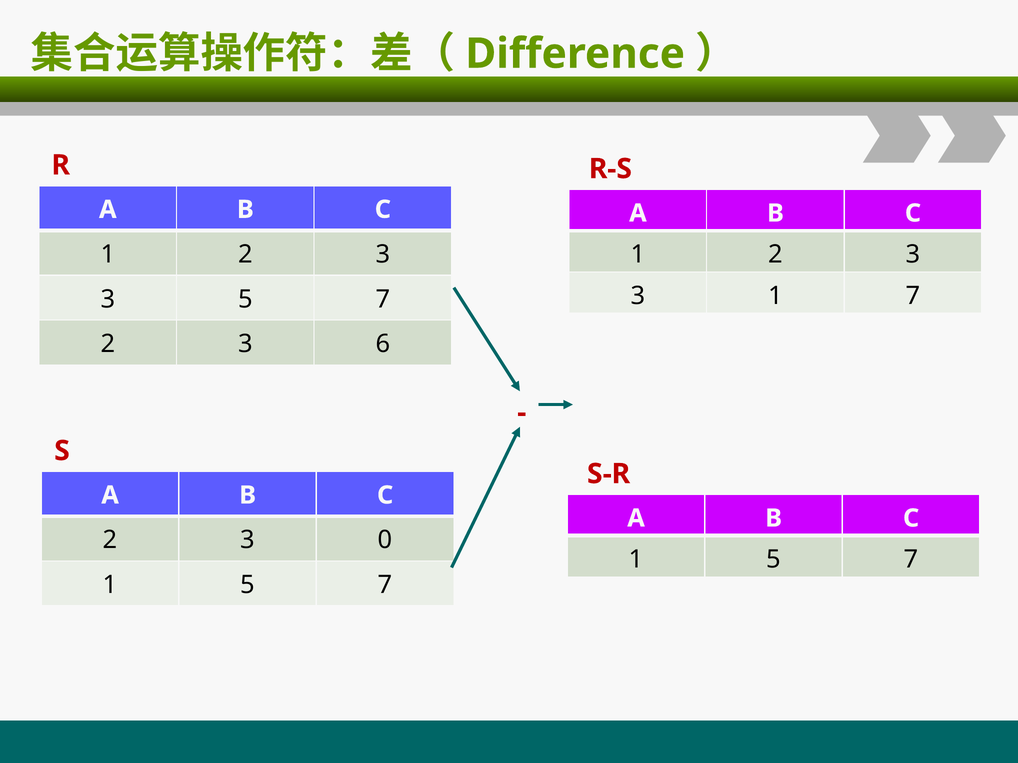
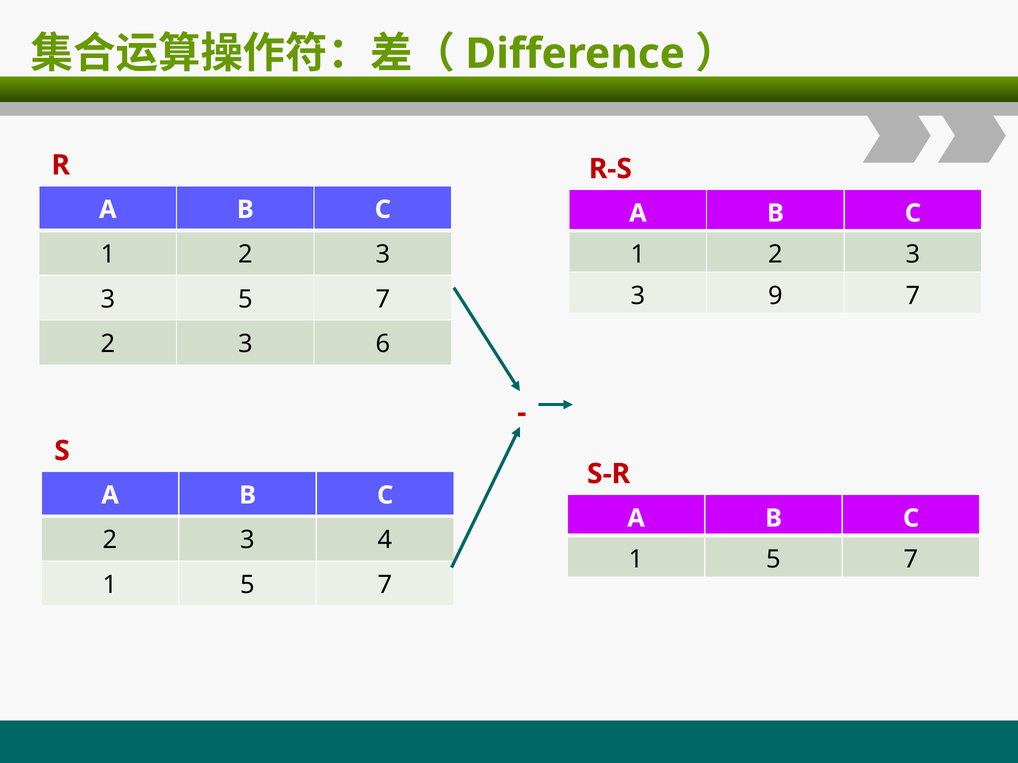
3 1: 1 -> 9 (775, 296)
0: 0 -> 4 (385, 540)
